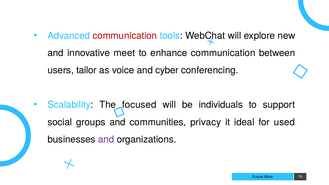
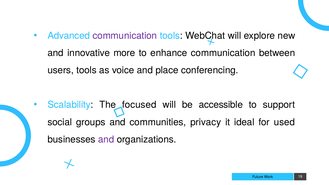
communication colour: red -> purple (125, 36)
meet: meet -> more (124, 53)
users tailor: tailor -> tools (86, 70)
cyber: cyber -> place (167, 70)
individuals: individuals -> accessible (221, 105)
